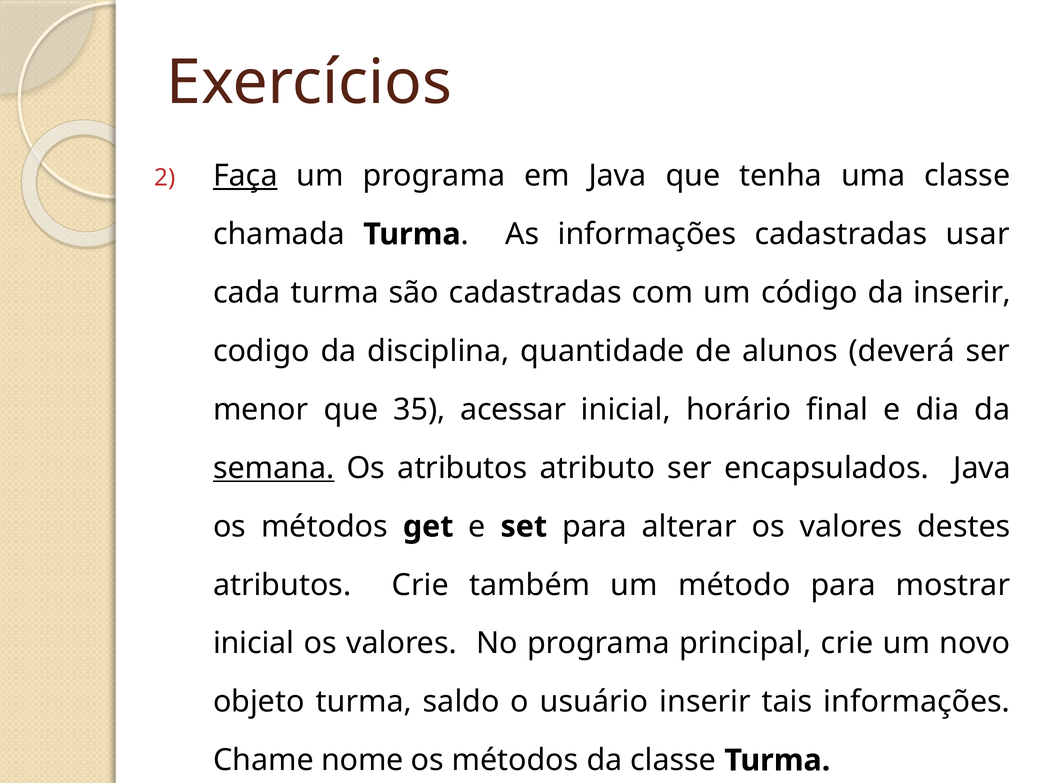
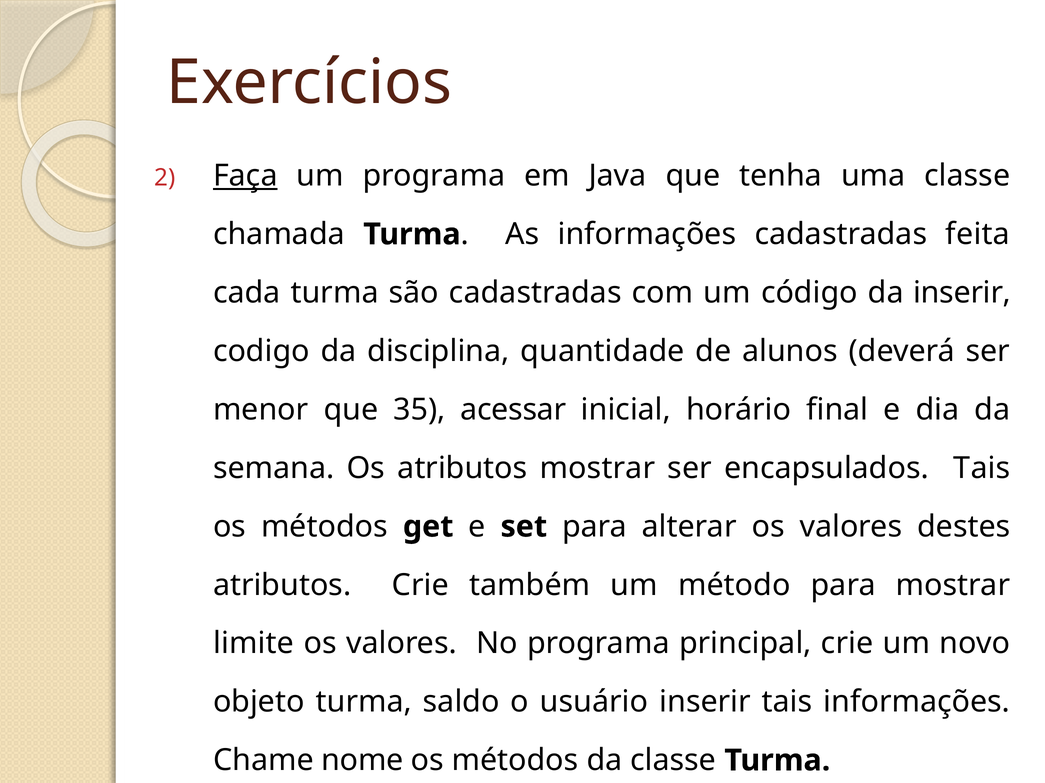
usar: usar -> feita (978, 235)
semana underline: present -> none (274, 469)
atributos atributo: atributo -> mostrar (597, 469)
encapsulados Java: Java -> Tais (982, 469)
inicial: inicial -> limite (254, 644)
